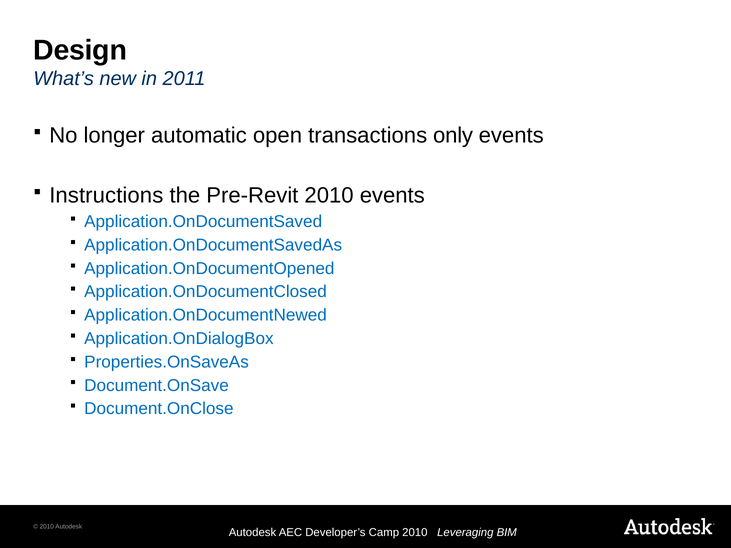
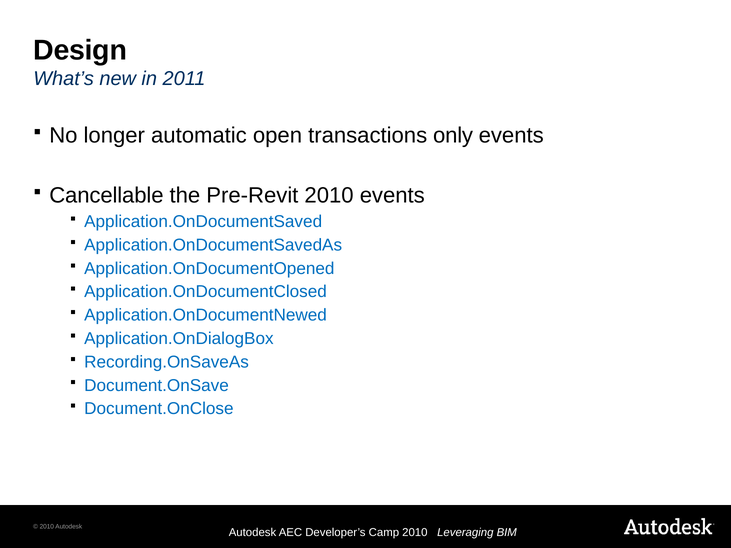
Instructions: Instructions -> Cancellable (106, 196)
Properties.OnSaveAs: Properties.OnSaveAs -> Recording.OnSaveAs (167, 362)
